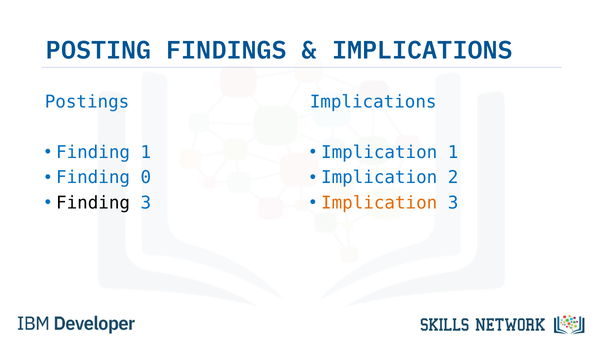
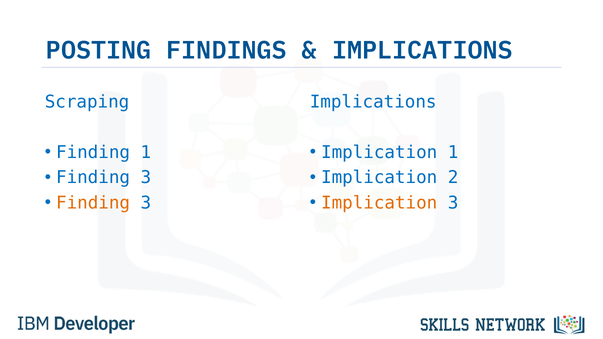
Postings: Postings -> Scraping (87, 102)
0: 0 -> 3 (146, 178)
Finding colour: black -> orange (93, 203)
